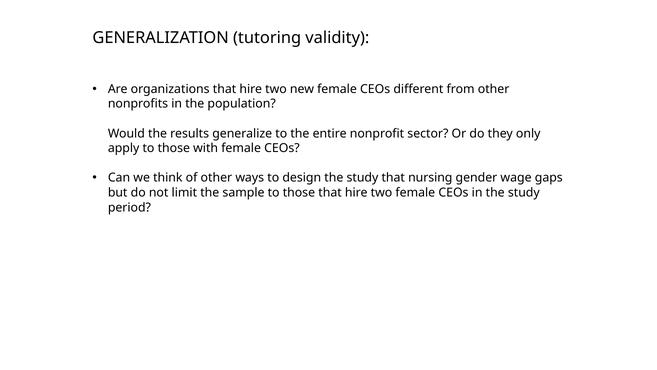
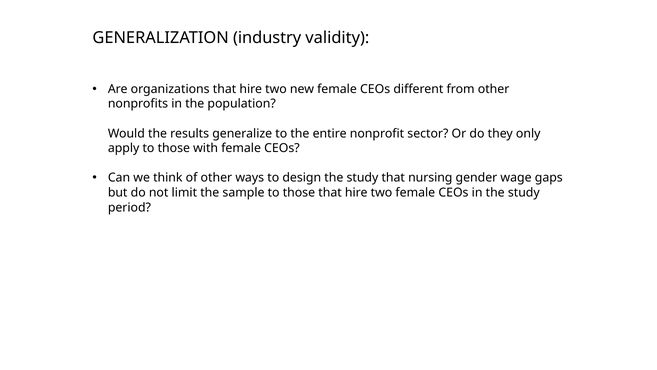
tutoring: tutoring -> industry (267, 38)
